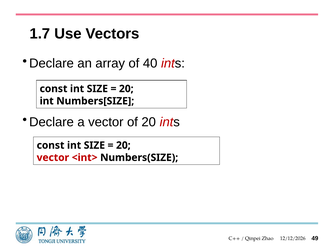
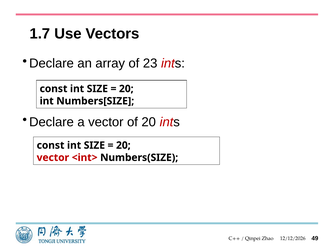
40: 40 -> 23 (150, 63)
